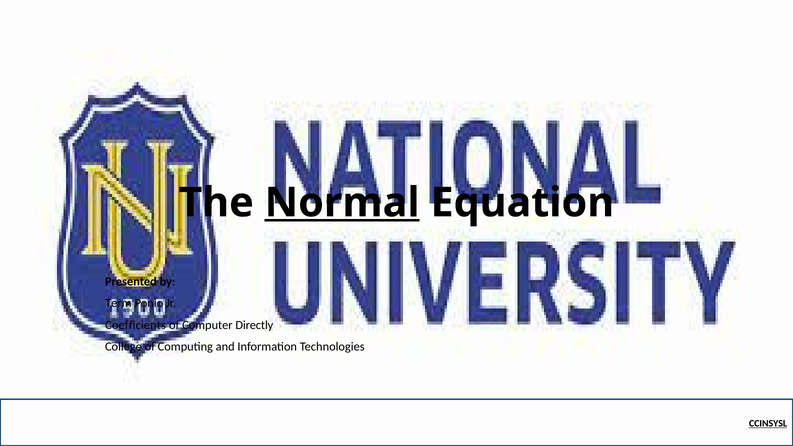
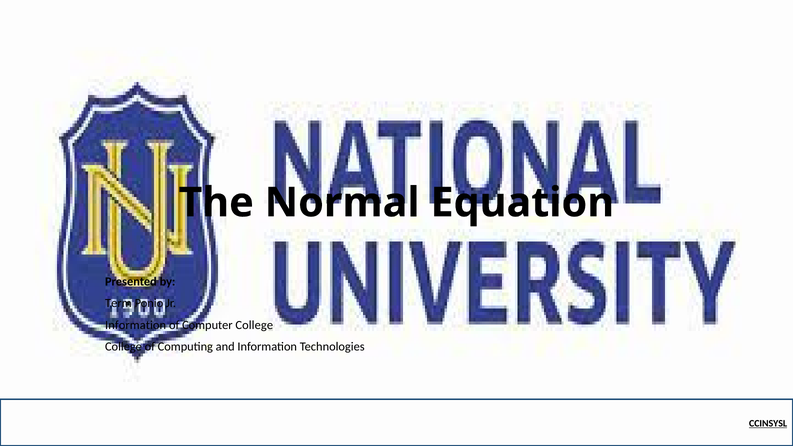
Normal underline: present -> none (342, 203)
Coefficients: Coefficients -> Information (136, 325)
Computer Directly: Directly -> College (254, 325)
